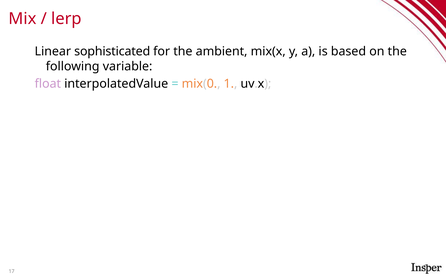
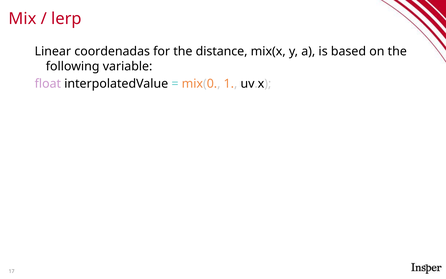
sophisticated: sophisticated -> coordenadas (112, 51)
ambient: ambient -> distance (222, 51)
